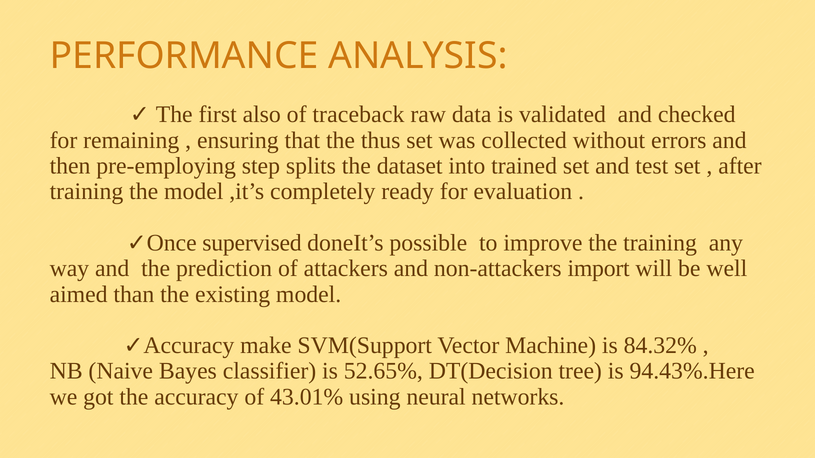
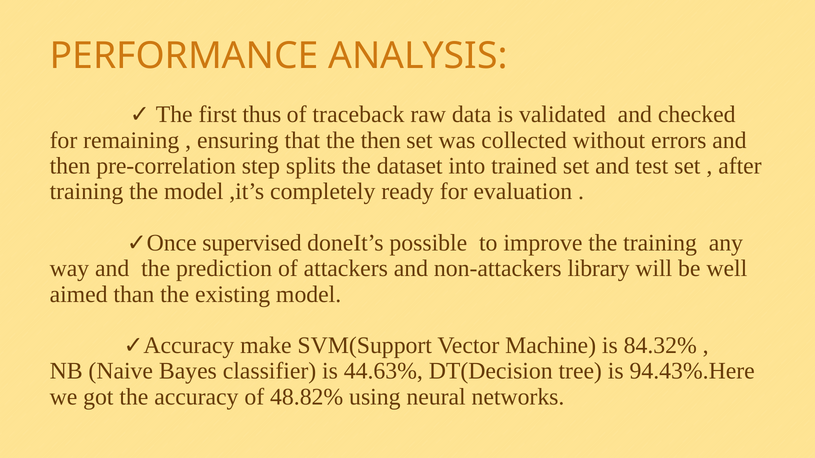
also: also -> thus (262, 115)
the thus: thus -> then (381, 140)
pre-employing: pre-employing -> pre-correlation (166, 166)
import: import -> library (599, 269)
52.65%: 52.65% -> 44.63% (383, 371)
43.01%: 43.01% -> 48.82% (307, 397)
